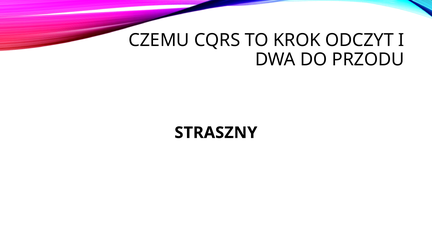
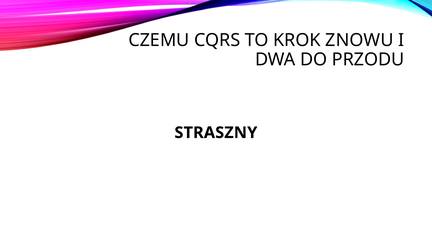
ODCZYT: ODCZYT -> ZNOWU (359, 40)
